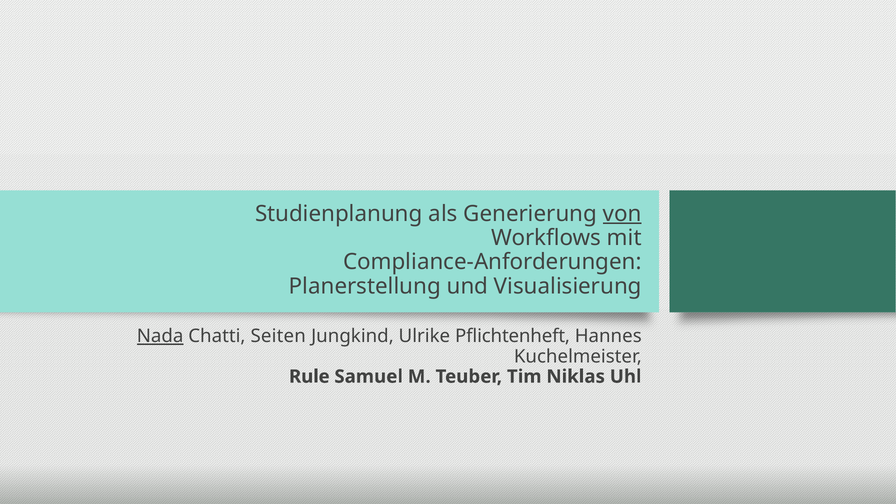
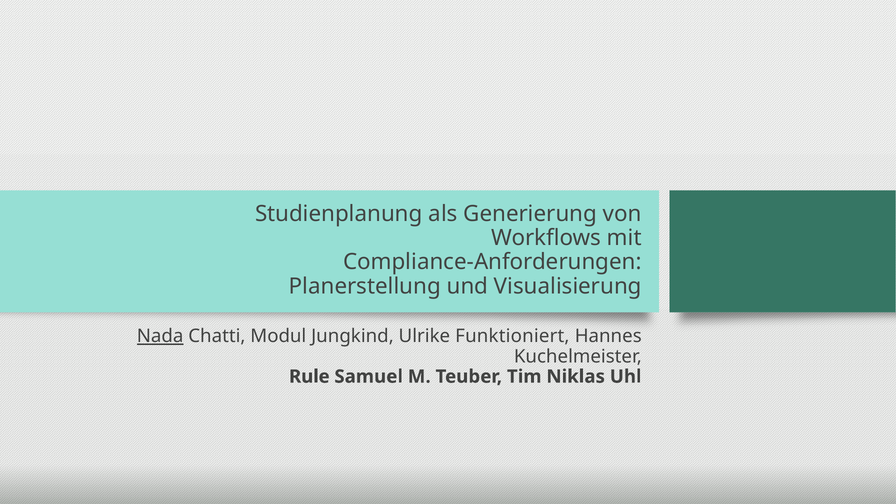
von underline: present -> none (622, 214)
Seiten: Seiten -> Modul (278, 336)
Pflichtenheft: Pflichtenheft -> Funktioniert (512, 336)
